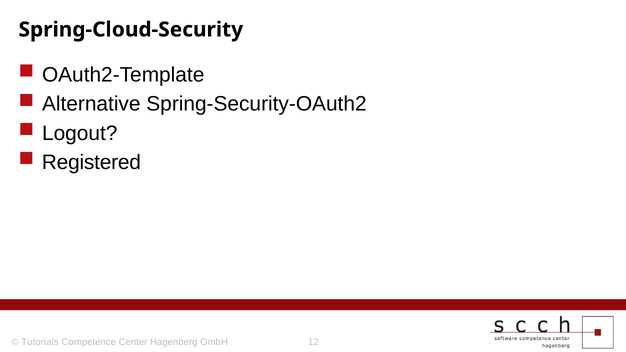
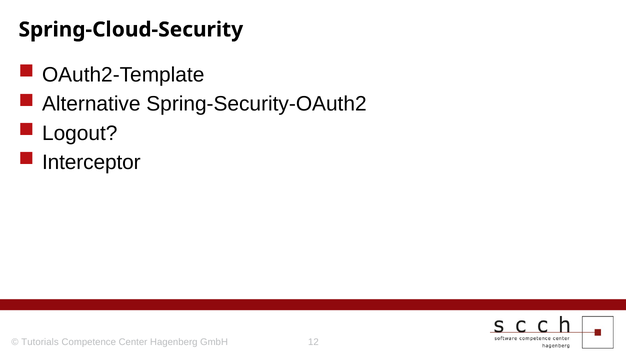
Registered: Registered -> Interceptor (91, 162)
